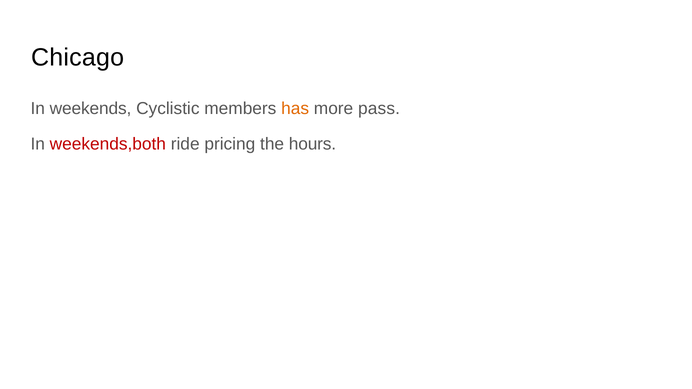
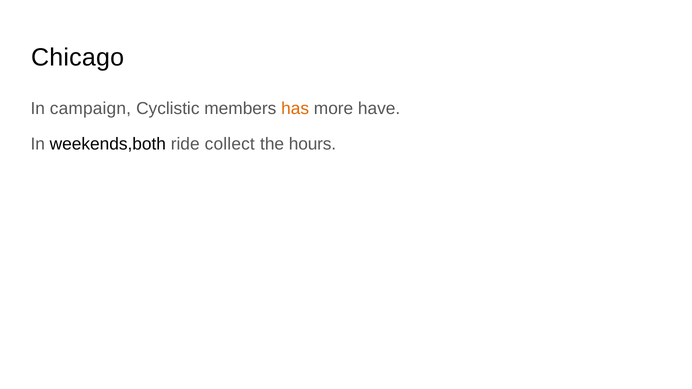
weekends: weekends -> campaign (90, 109)
pass: pass -> have (379, 109)
weekends,both colour: red -> black (108, 144)
pricing: pricing -> collect (230, 144)
